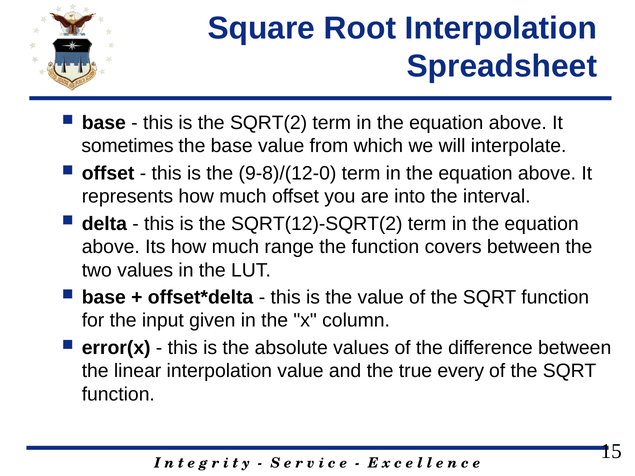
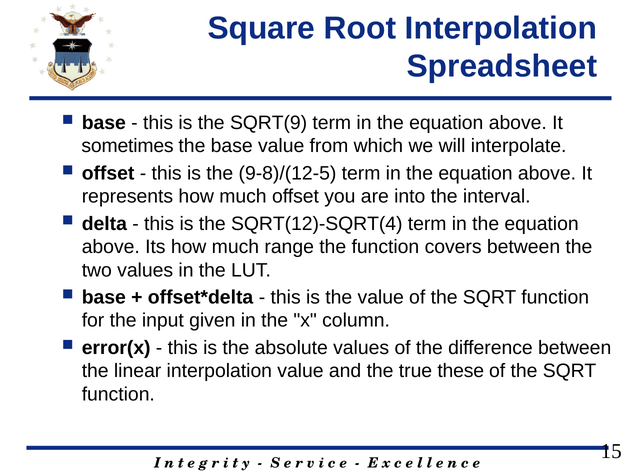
SQRT(2: SQRT(2 -> SQRT(9 (269, 123)
9-8)/(12-0: 9-8)/(12-0 -> 9-8)/(12-5 (287, 173)
SQRT(12)-SQRT(2: SQRT(12)-SQRT(2 -> SQRT(12)-SQRT(4 (317, 224)
every: every -> these (461, 371)
